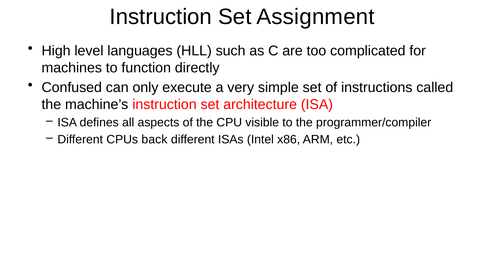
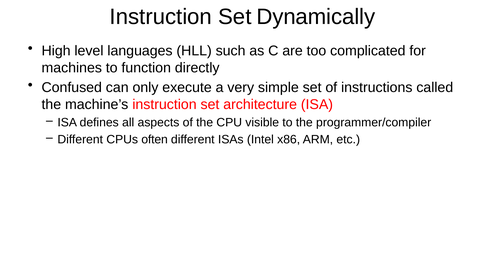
Assignment: Assignment -> Dynamically (316, 17)
back: back -> often (155, 140)
